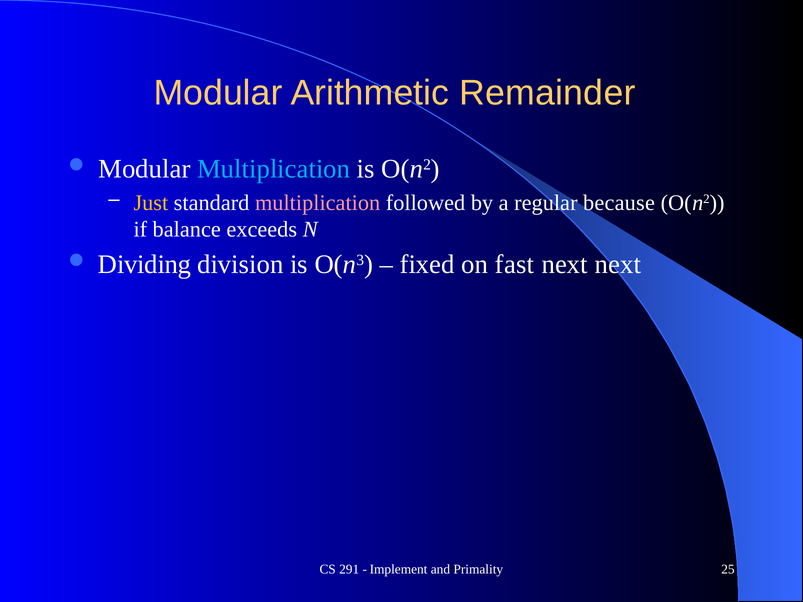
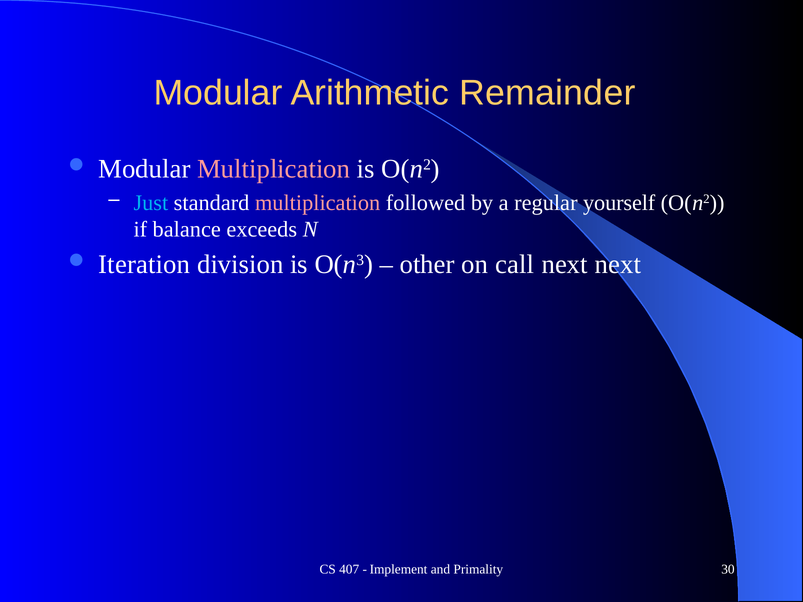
Multiplication colour: light blue -> pink (274, 169)
Just colour: yellow -> light blue (151, 203)
because: because -> yourself (619, 203)
Dividing: Dividing -> Iteration (144, 265)
fixed: fixed -> other (427, 265)
fast: fast -> call (515, 265)
291: 291 -> 407 (349, 570)
25: 25 -> 30 (728, 570)
